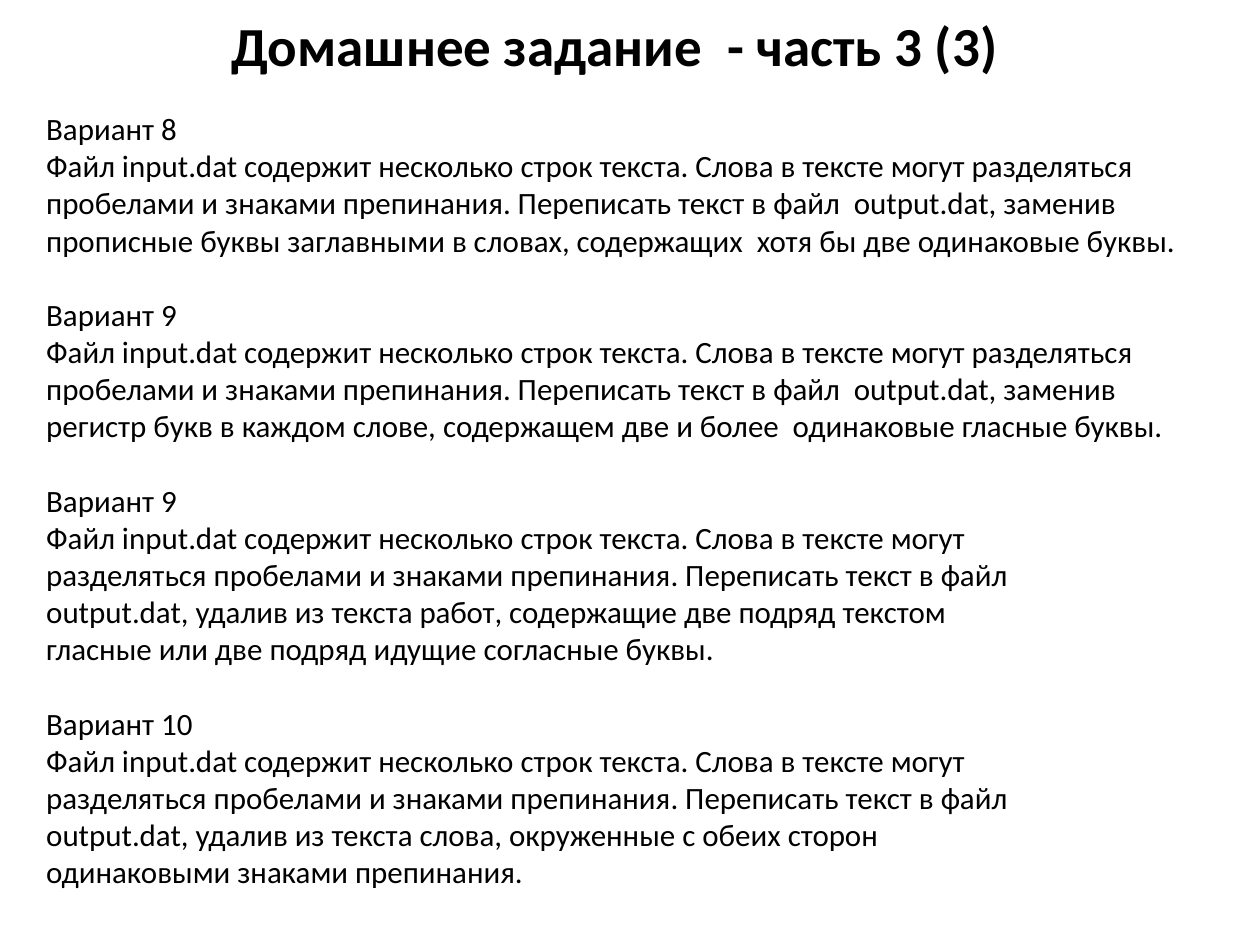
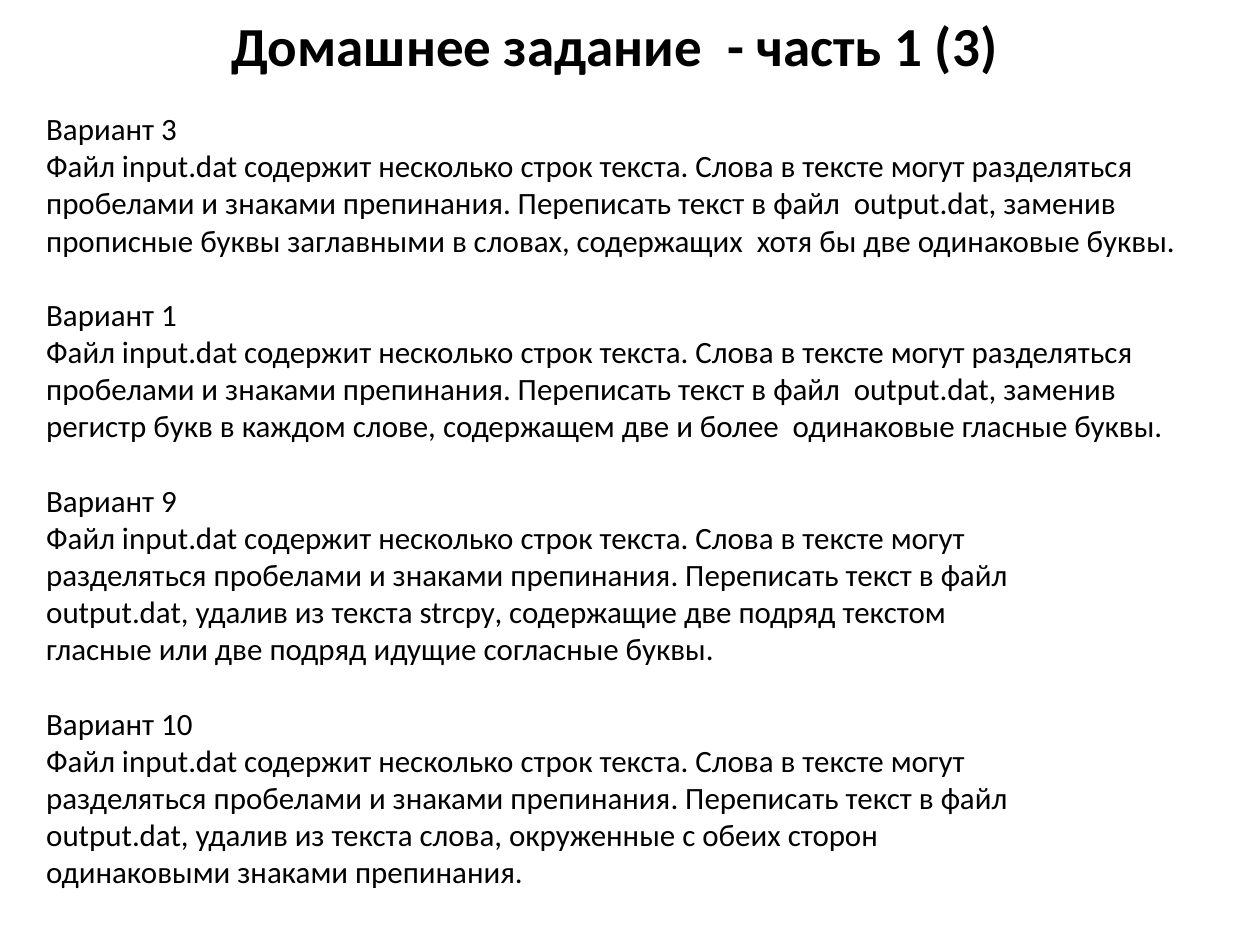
часть 3: 3 -> 1 (909, 48)
Вариант 8: 8 -> 3 (169, 130)
9: 9 -> 1 (169, 316)
работ: работ -> strcpy (461, 614)
